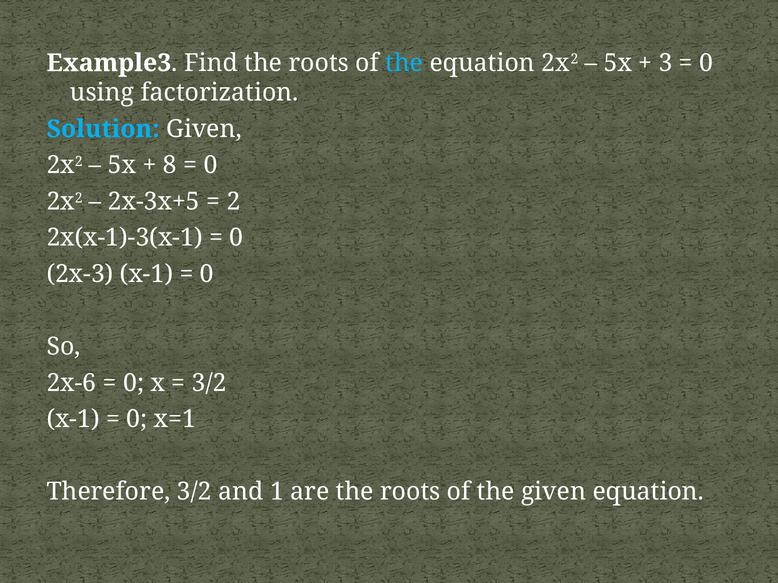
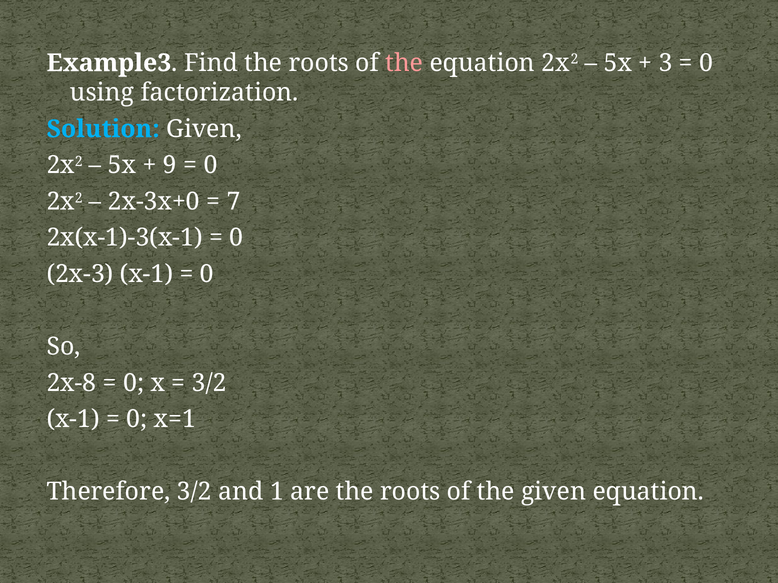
the colour: light blue -> pink (404, 63)
8: 8 -> 9 (170, 165)
2x-3x+5: 2x-3x+5 -> 2x-3x+0 (154, 202)
2: 2 -> 7 (234, 202)
2x-6: 2x-6 -> 2x-8 (71, 383)
